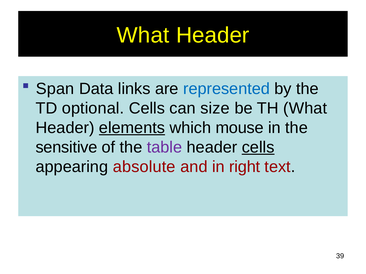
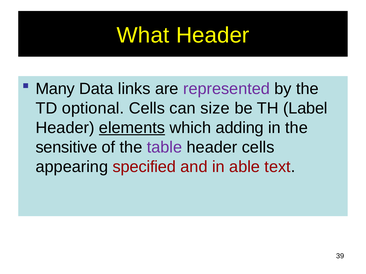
Span: Span -> Many (55, 89)
represented colour: blue -> purple (226, 89)
TH What: What -> Label (305, 109)
mouse: mouse -> adding (240, 128)
cells underline: present -> none (258, 148)
absolute: absolute -> specified (144, 167)
right: right -> able (245, 167)
